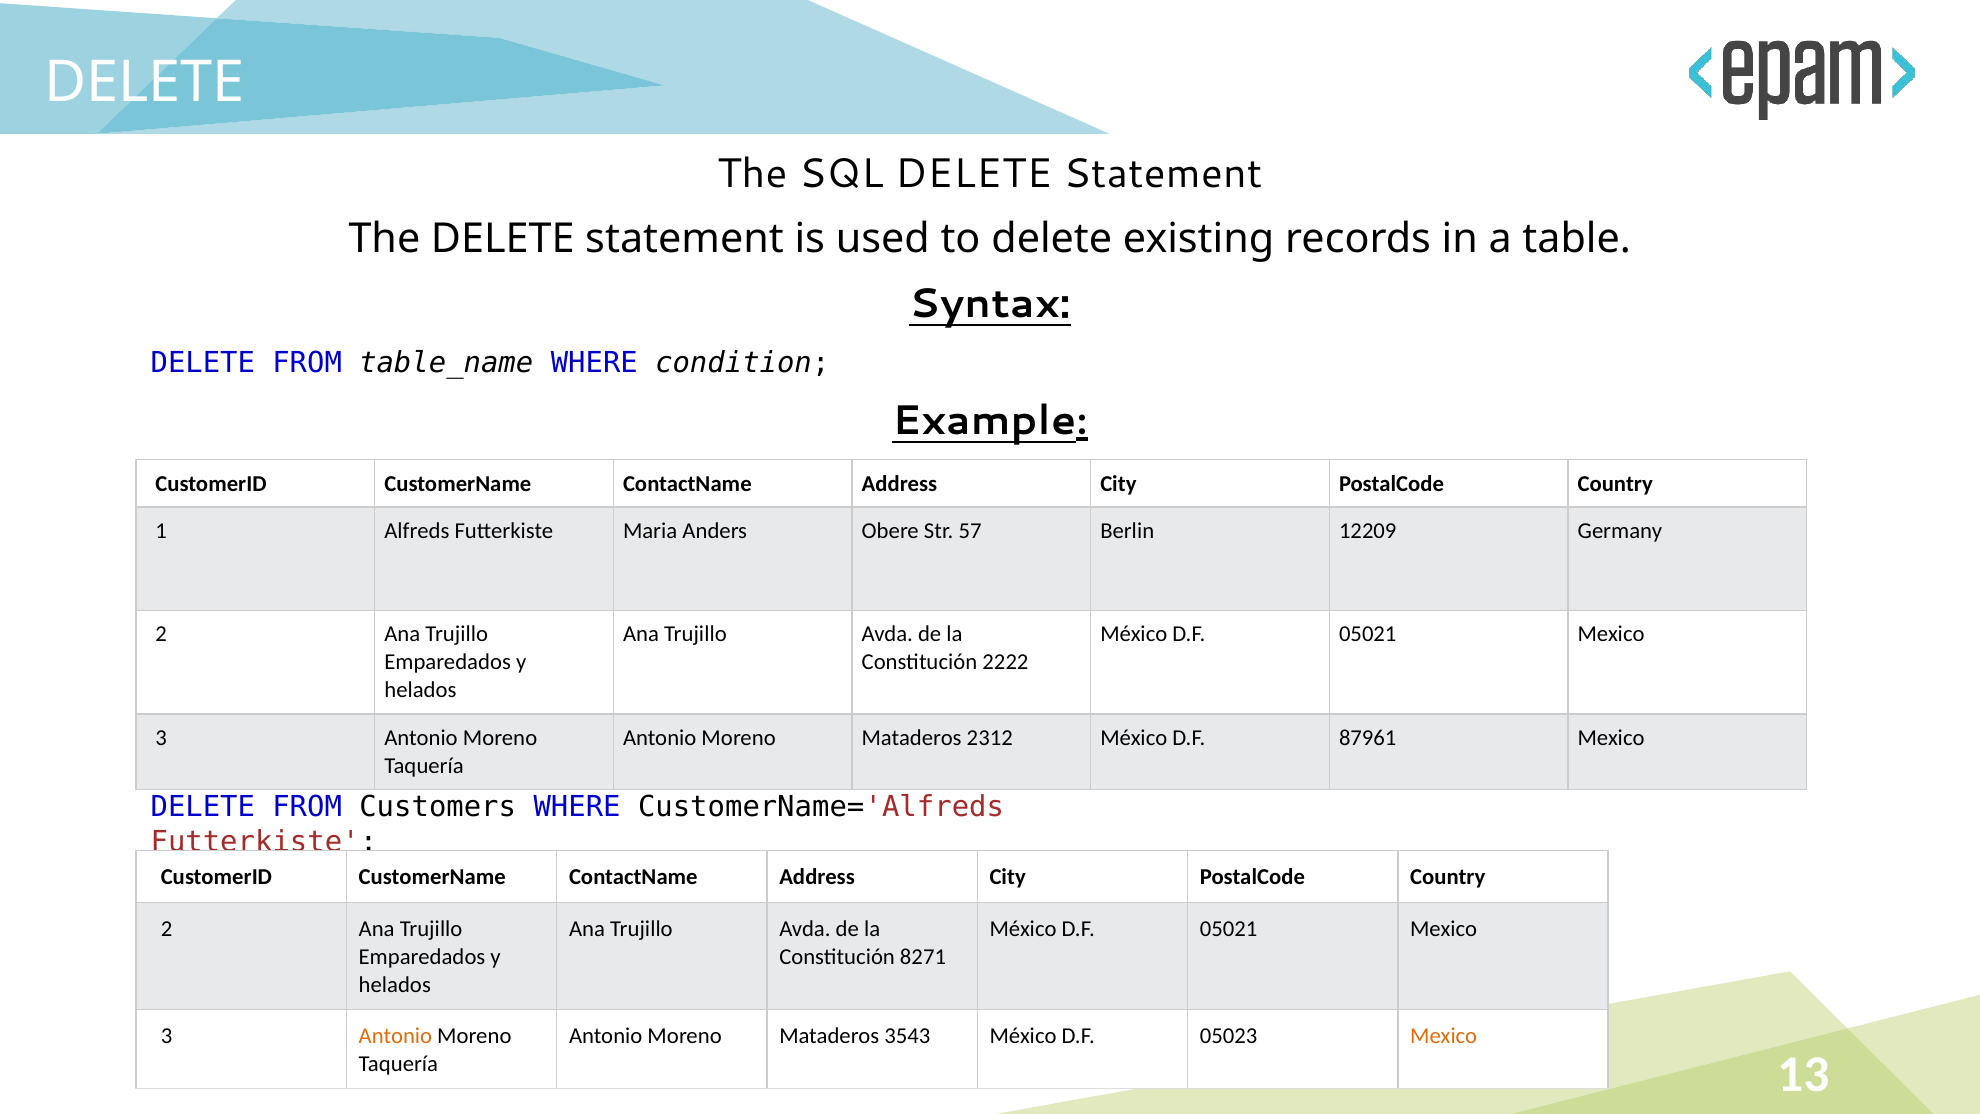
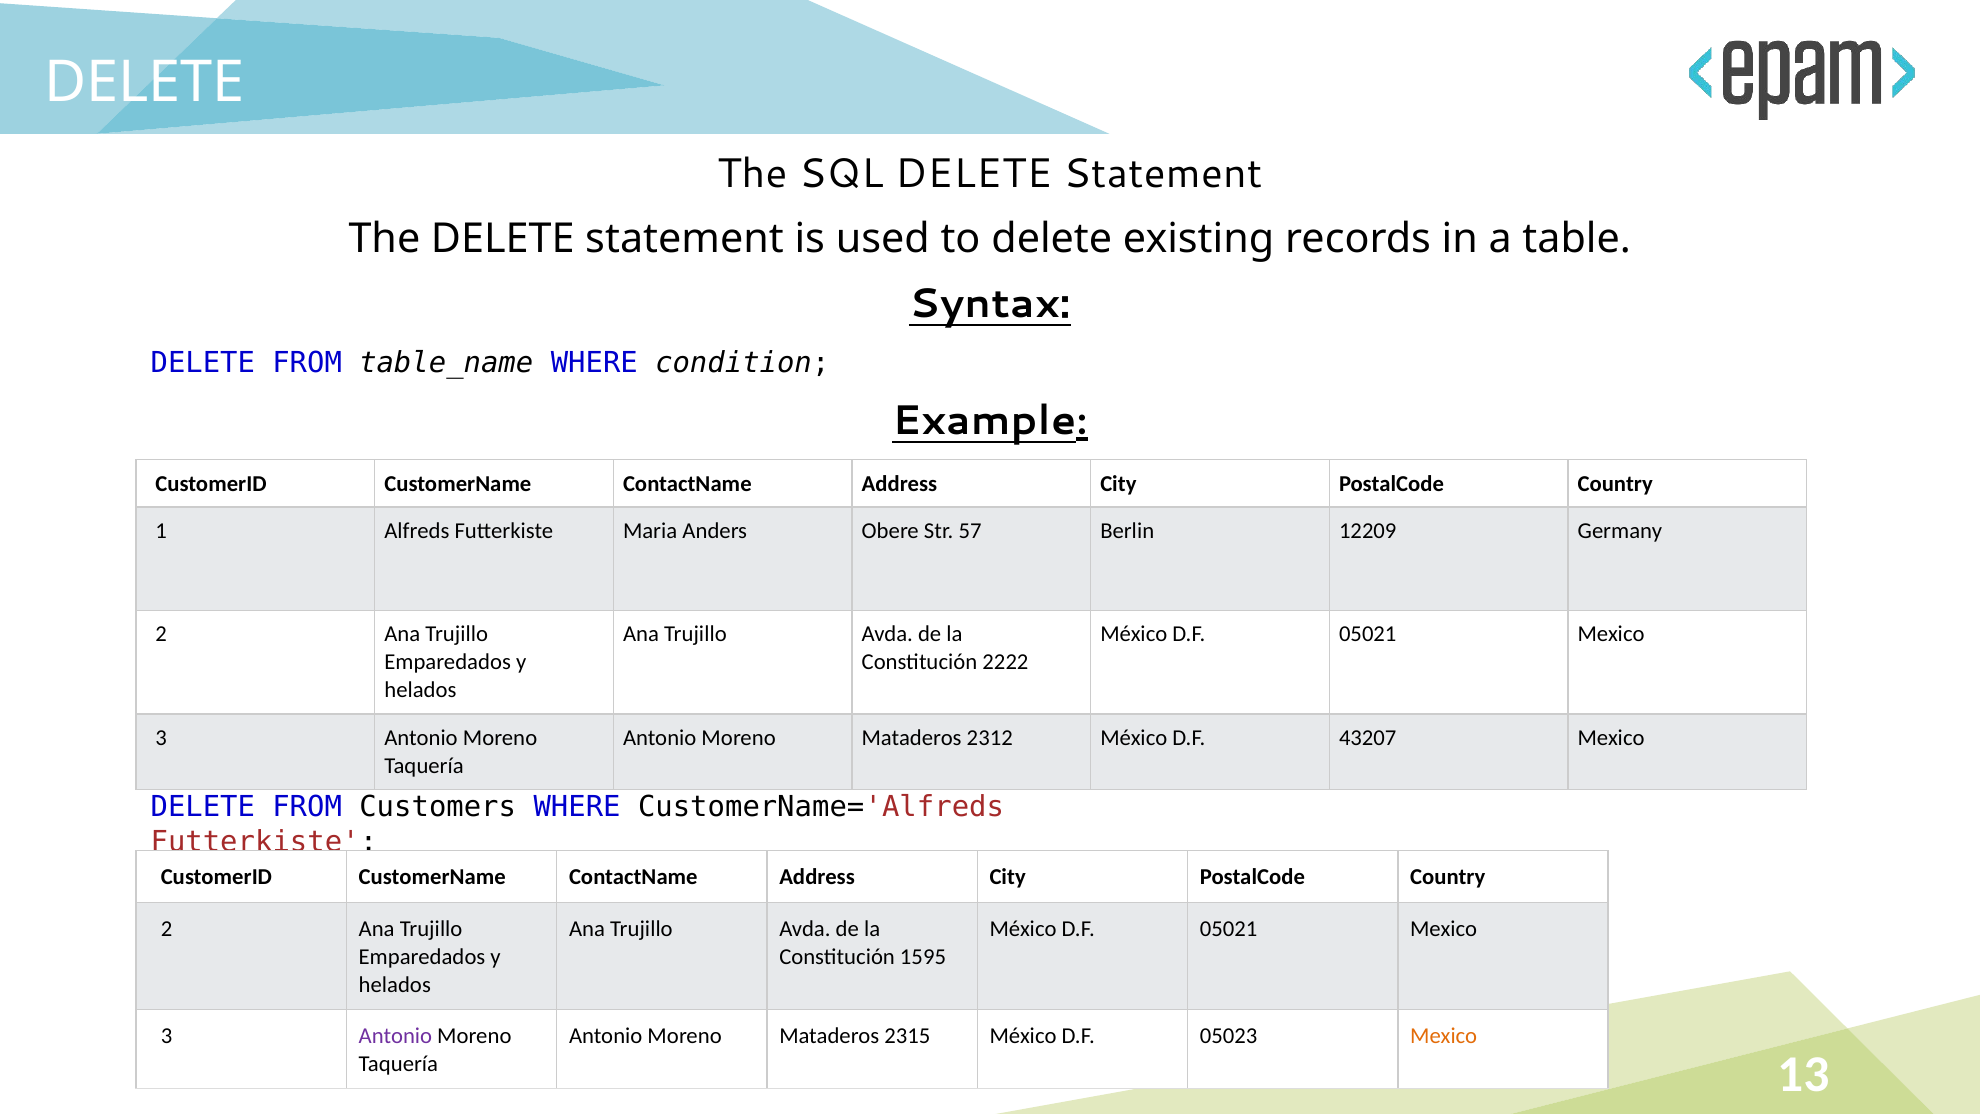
87961: 87961 -> 43207 (1368, 738)
8271: 8271 -> 1595 (923, 957)
Antonio colour: orange -> purple (395, 1036)
3543: 3543 -> 2315 (907, 1036)
